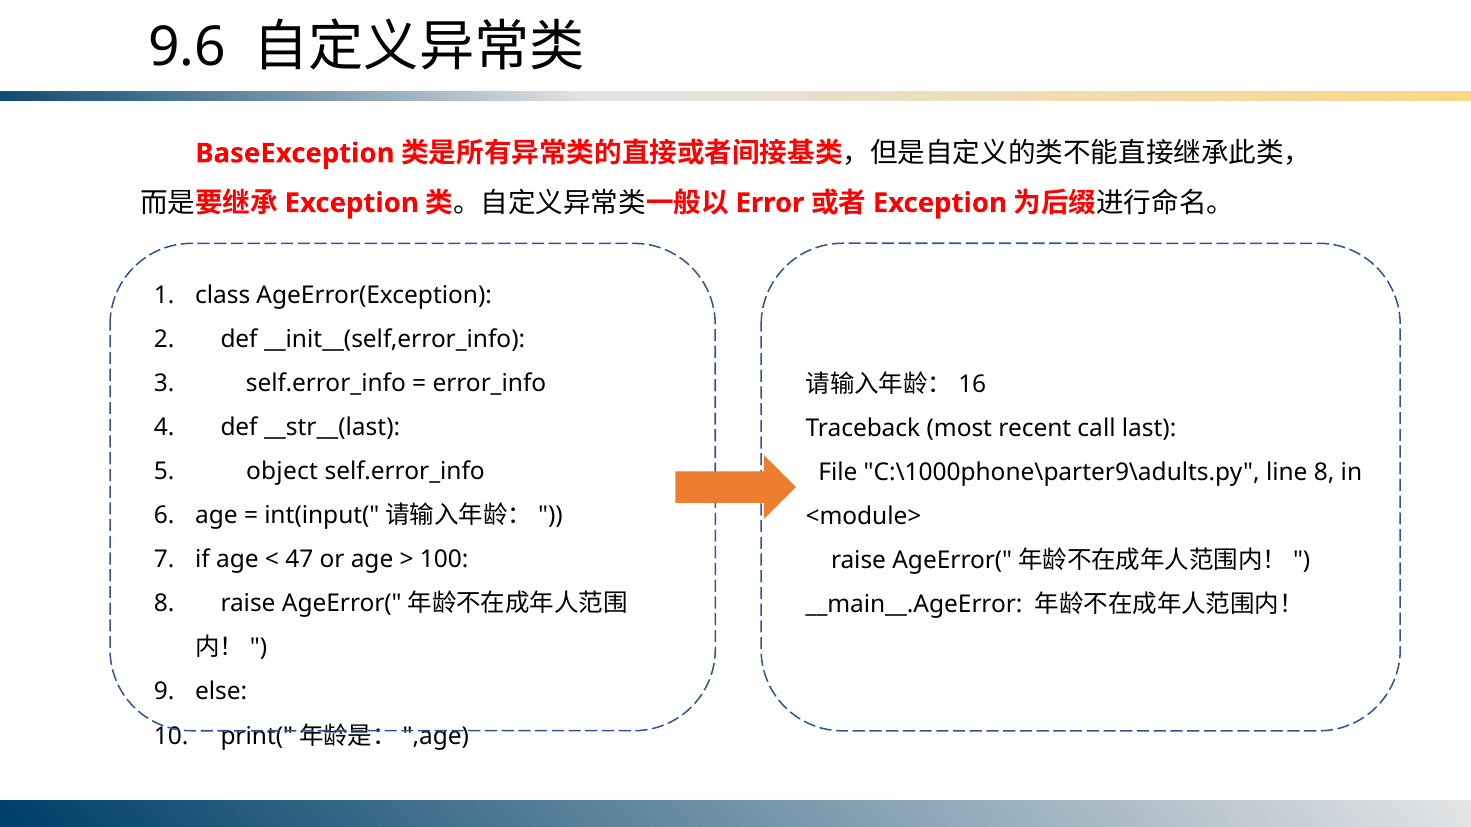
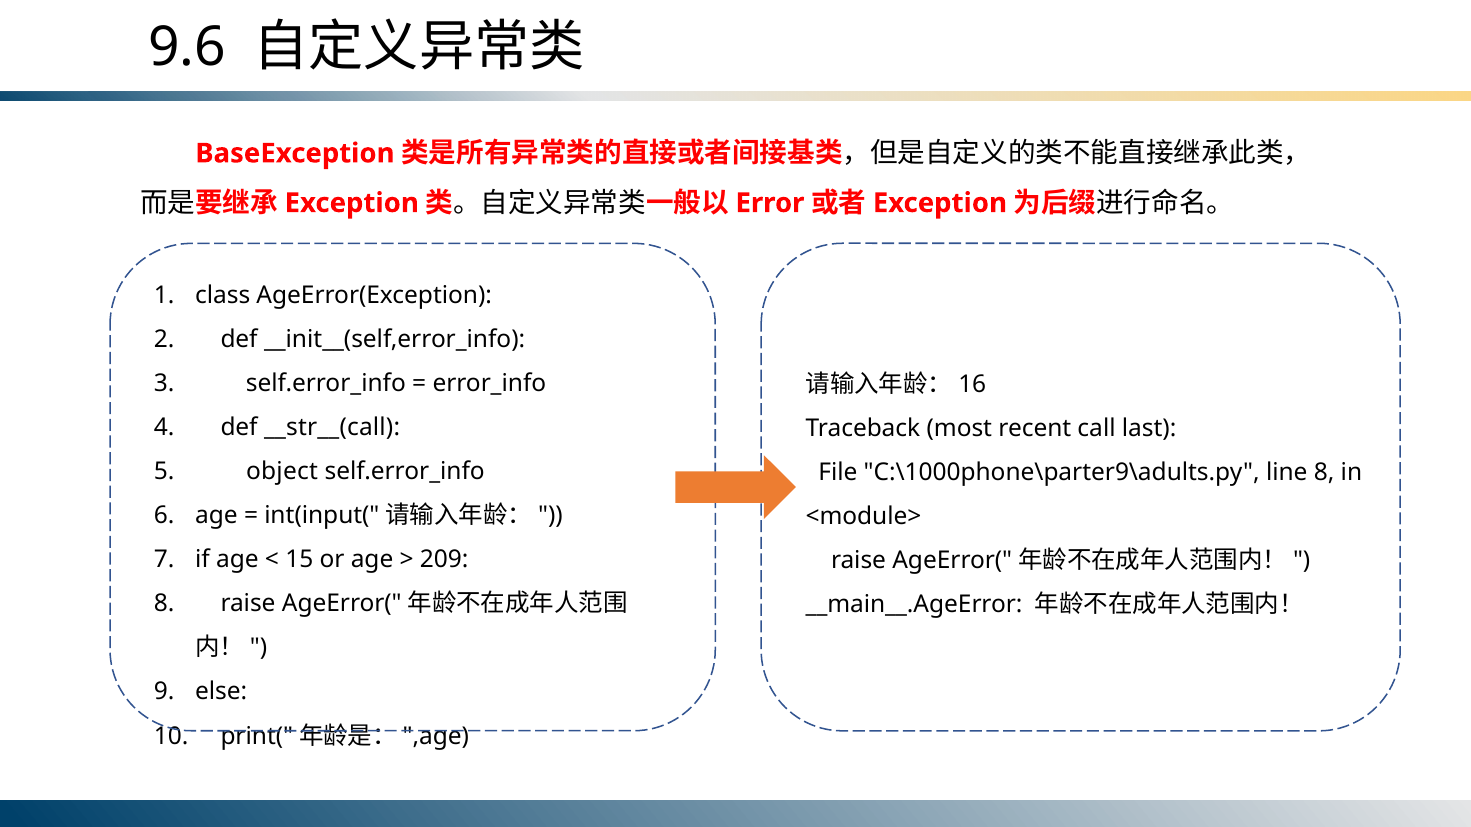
__str__(last: __str__(last -> __str__(call (332, 428)
47: 47 -> 15 (299, 560)
100: 100 -> 209 (444, 560)
